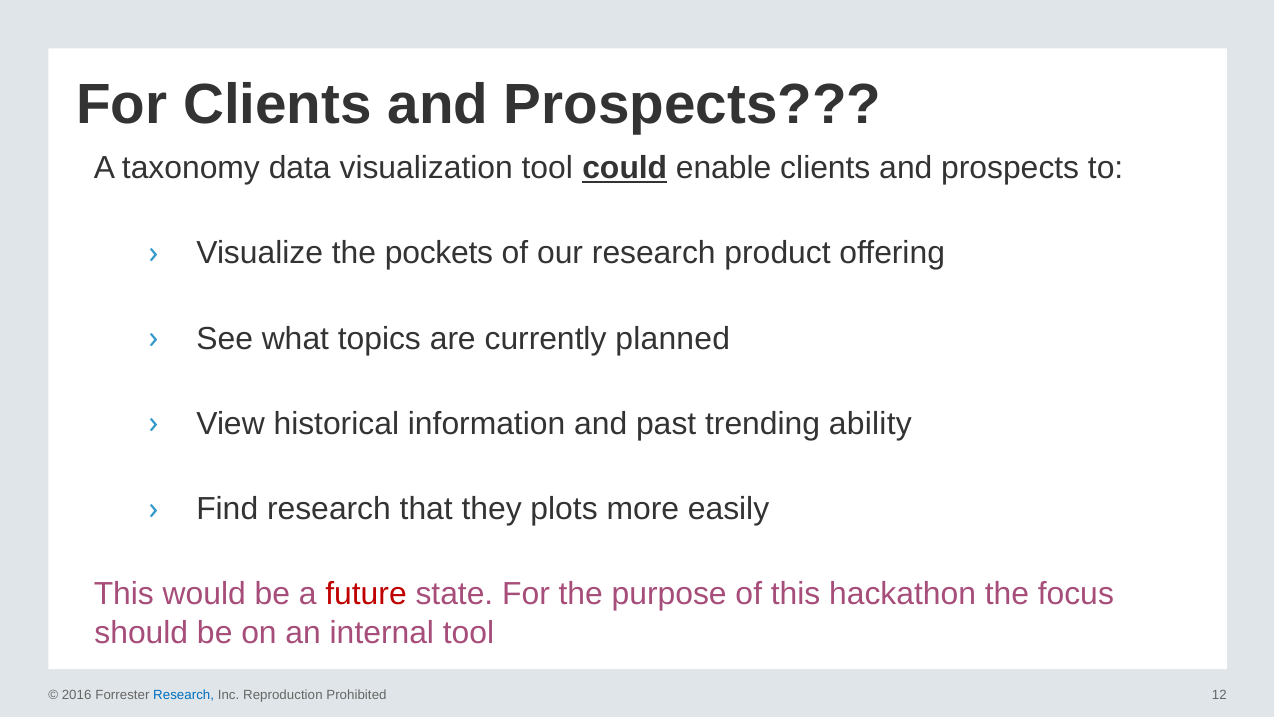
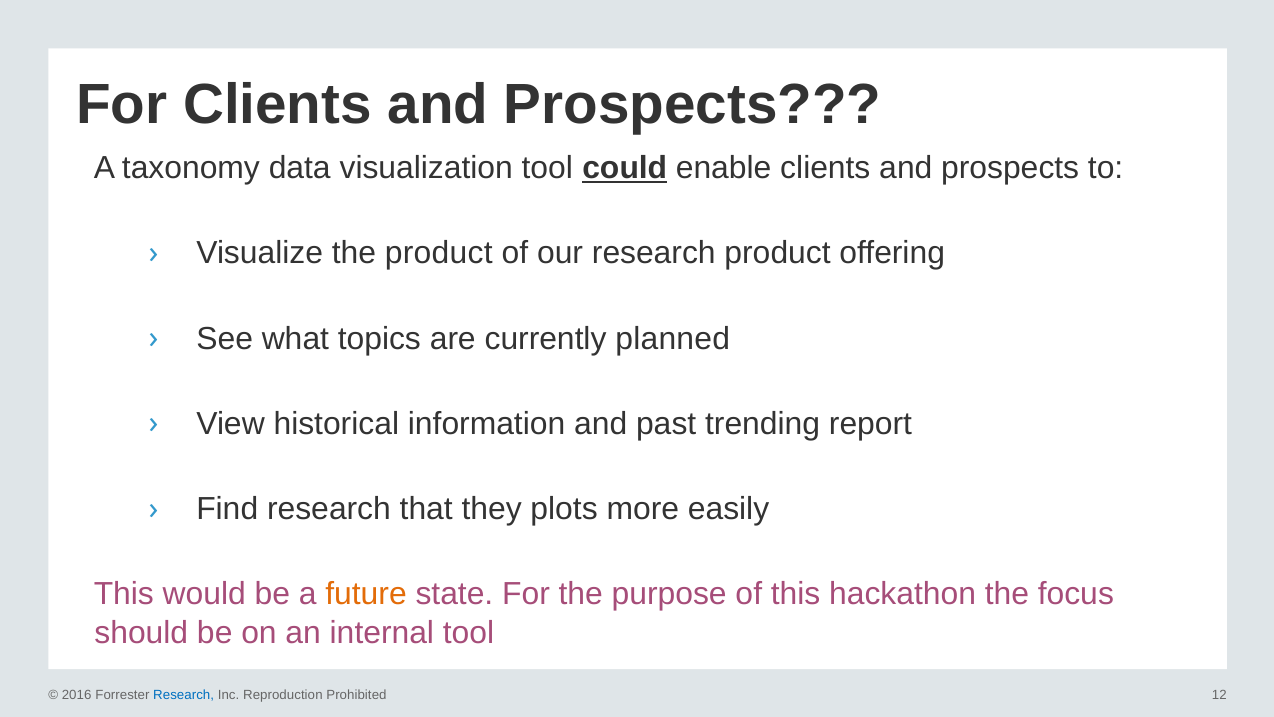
the pockets: pockets -> product (439, 253)
ability: ability -> report (870, 424)
future colour: red -> orange (366, 594)
